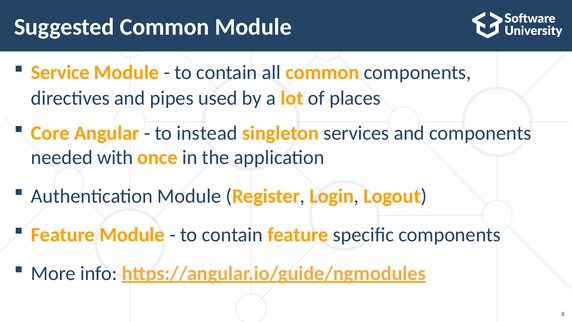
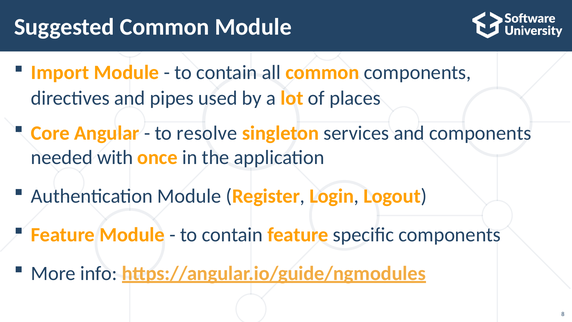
Service: Service -> Import (60, 73)
instead: instead -> resolve (207, 133)
